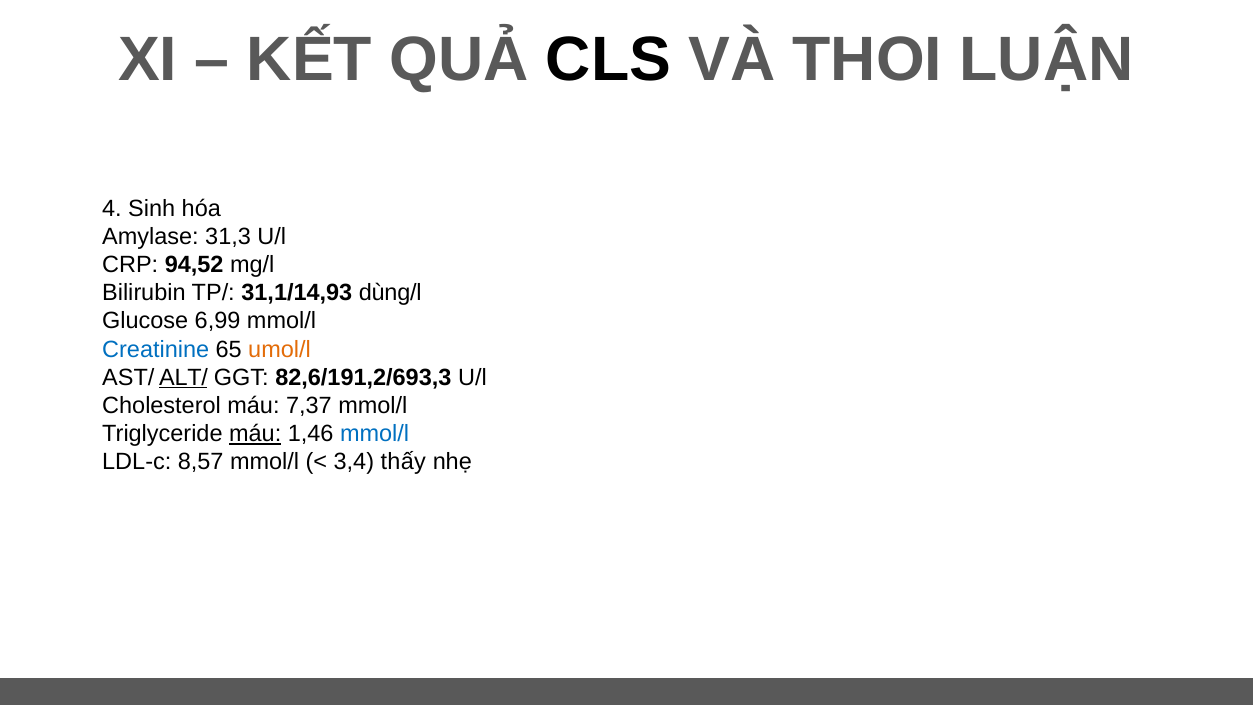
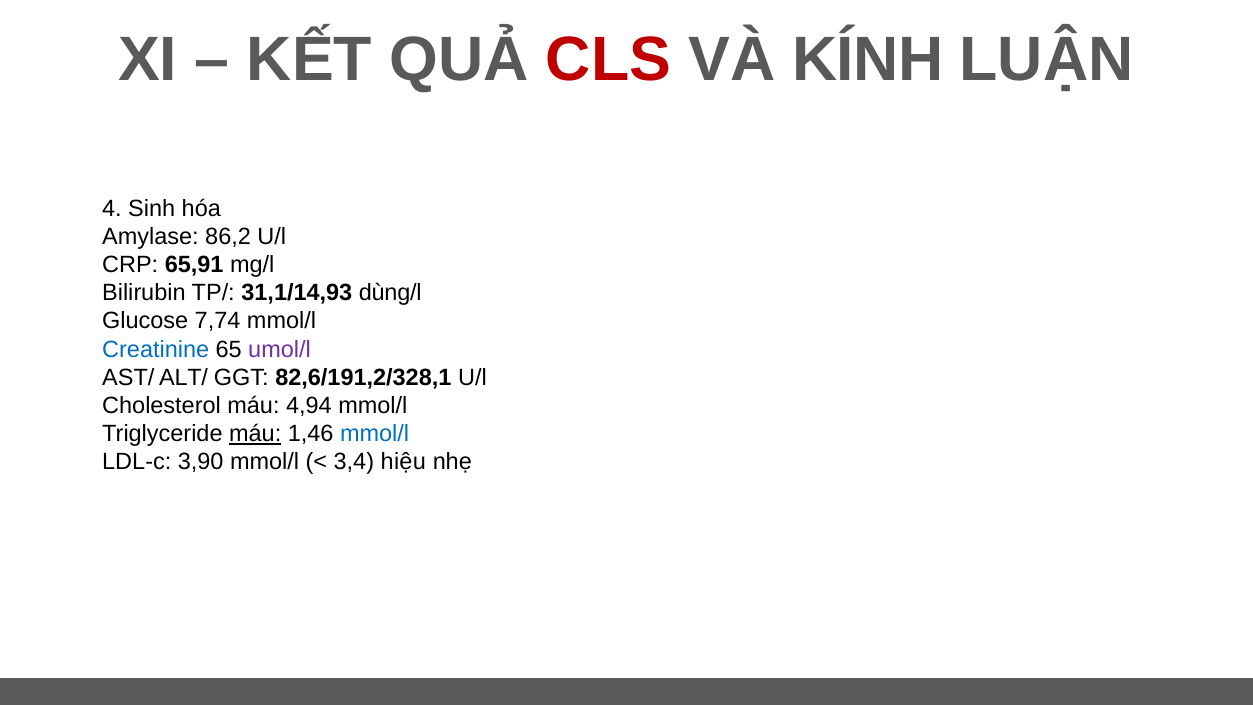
CLS colour: black -> red (608, 60)
THOI: THOI -> KÍNH (868, 60)
31,3: 31,3 -> 86,2 (228, 236)
94,52: 94,52 -> 65,91 (194, 265)
6,99: 6,99 -> 7,74 (218, 321)
umol/l colour: orange -> purple (280, 349)
ALT/ underline: present -> none (184, 377)
82,6/191,2/693,3: 82,6/191,2/693,3 -> 82,6/191,2/328,1 (363, 377)
7,37: 7,37 -> 4,94 (309, 406)
8,57: 8,57 -> 3,90 (201, 462)
thấy: thấy -> hiệu (403, 462)
